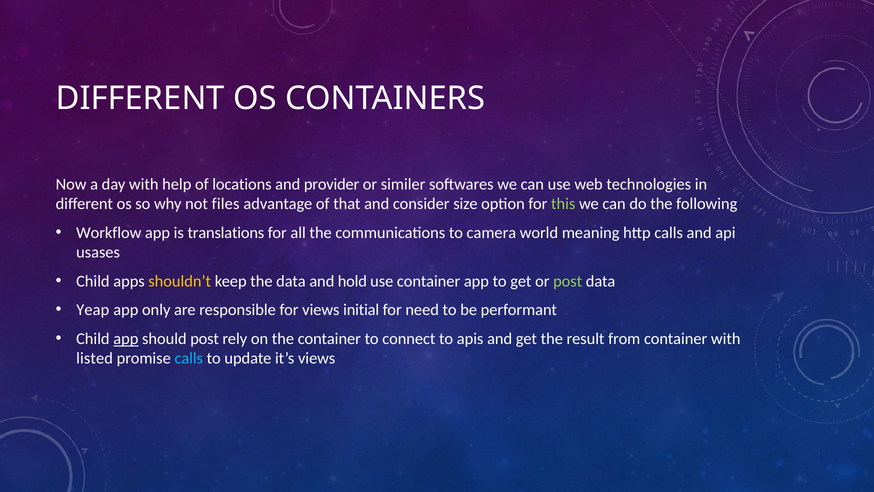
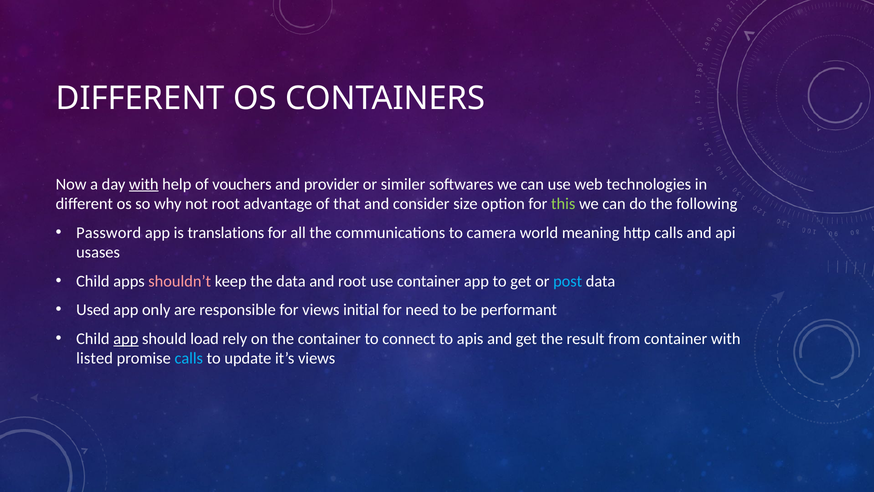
with underline: none -> present (144, 184)
locations: locations -> vouchers (242, 184)
not files: files -> root (226, 204)
Workflow: Workflow -> Password (109, 232)
shouldn’t colour: yellow -> pink (180, 281)
and hold: hold -> root (352, 281)
post colour: light green -> light blue (568, 281)
Yeap: Yeap -> Used (93, 310)
should post: post -> load (205, 338)
